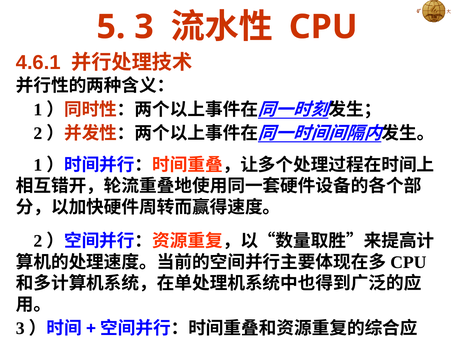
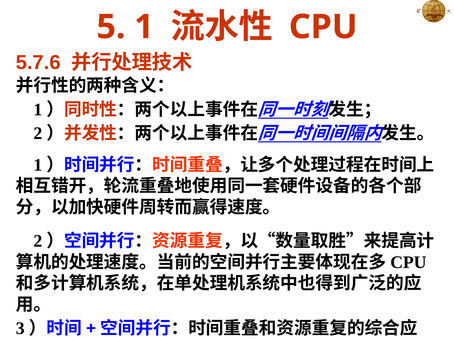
5 3: 3 -> 1 (144, 27)
4.6.1: 4.6.1 -> 5.7.6 (38, 63)
